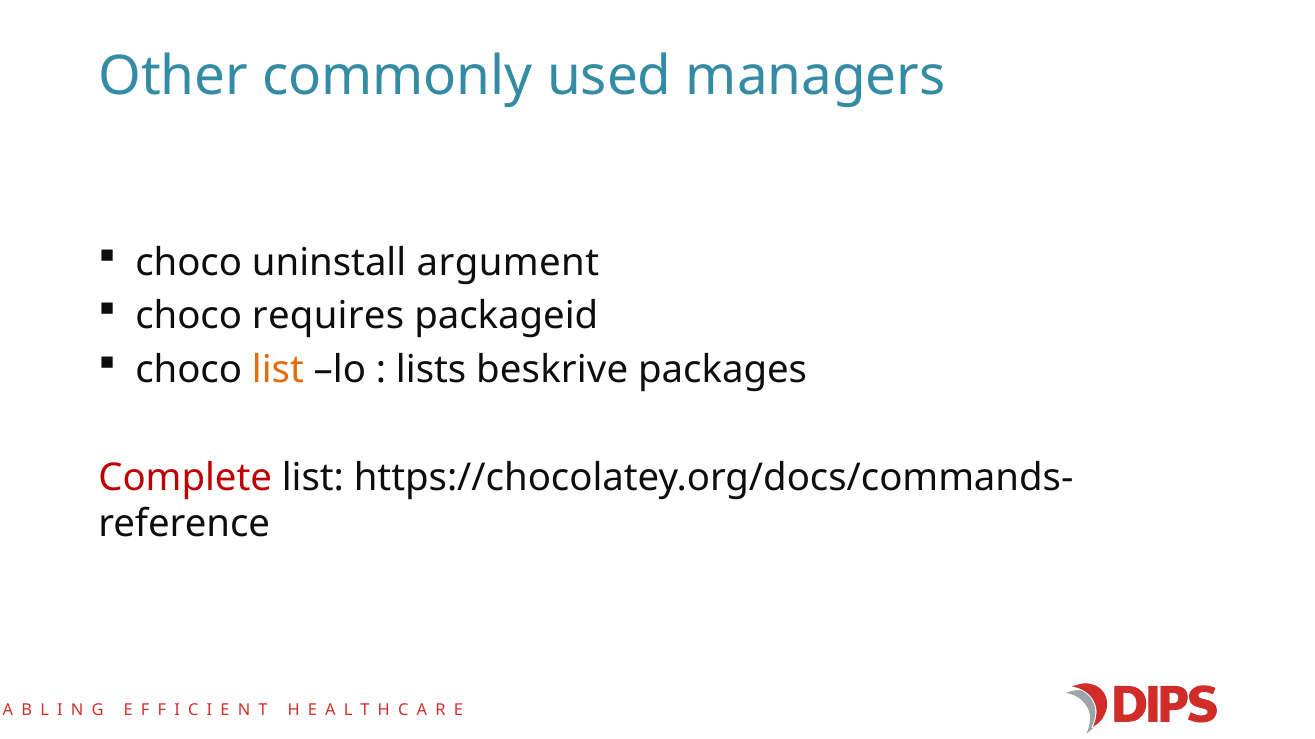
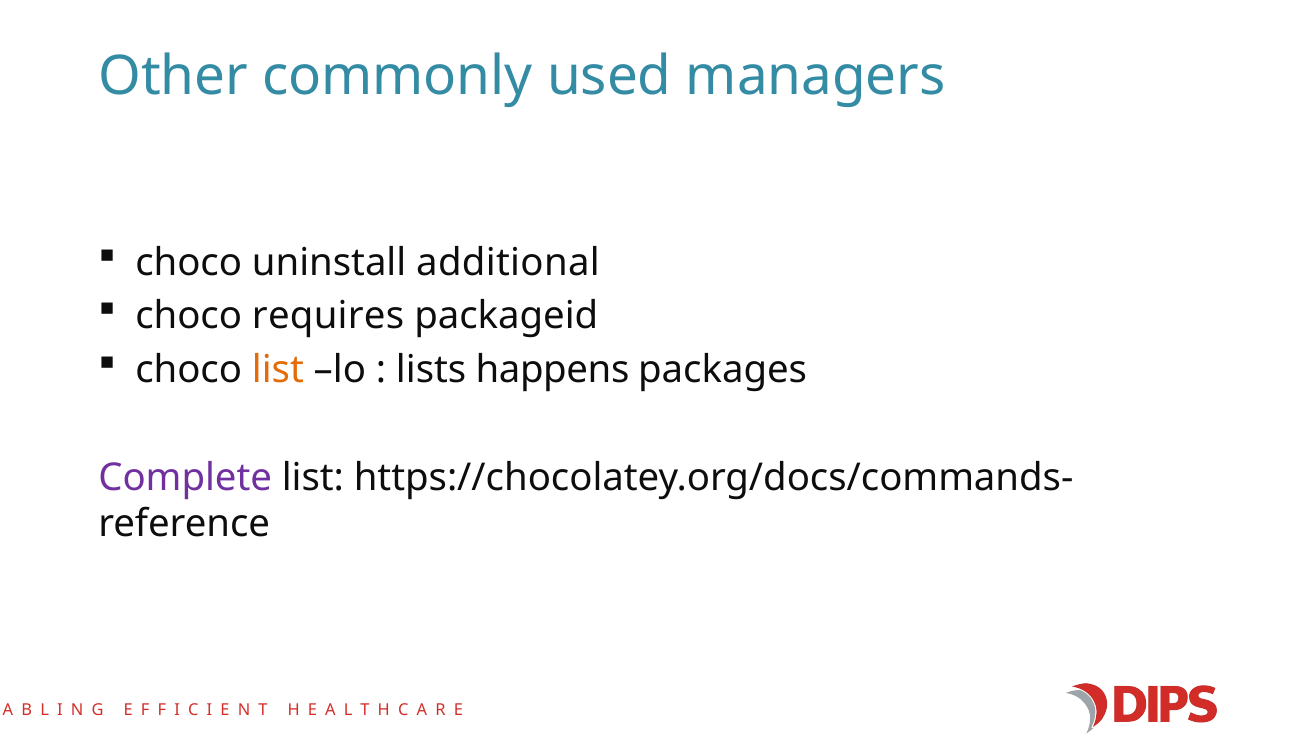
argument: argument -> additional (508, 263)
beskrive: beskrive -> happens (552, 370)
Complete colour: red -> purple (185, 478)
